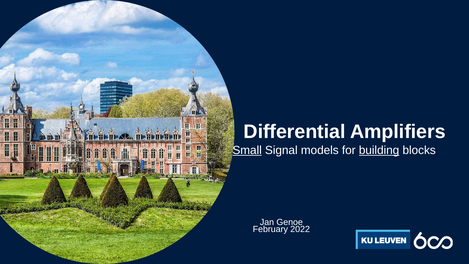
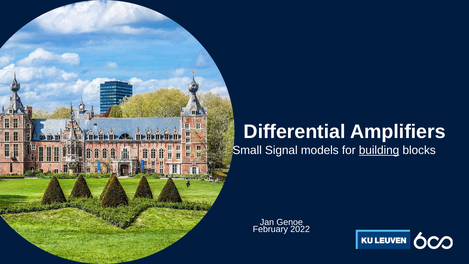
Small underline: present -> none (247, 150)
